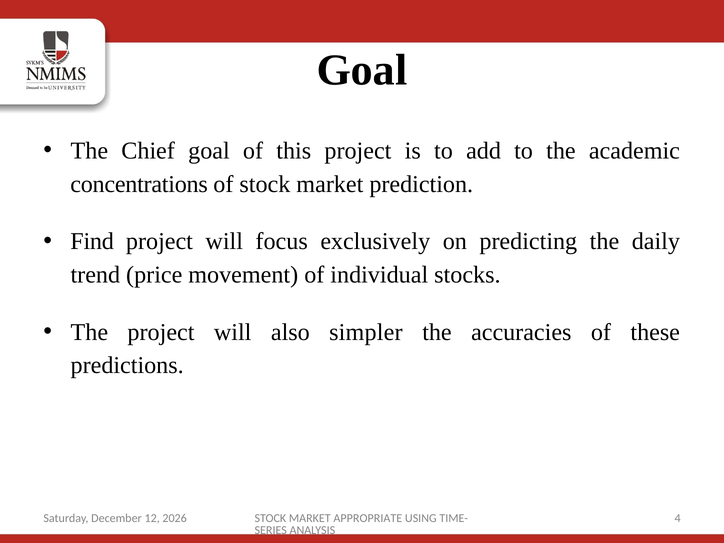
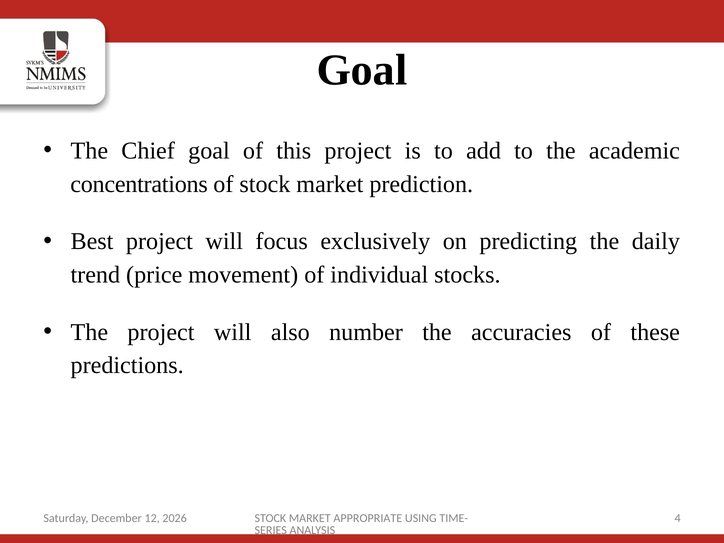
Find: Find -> Best (92, 242)
simpler: simpler -> number (366, 332)
